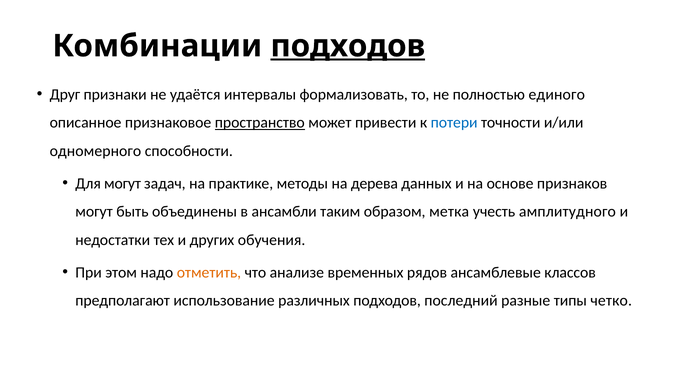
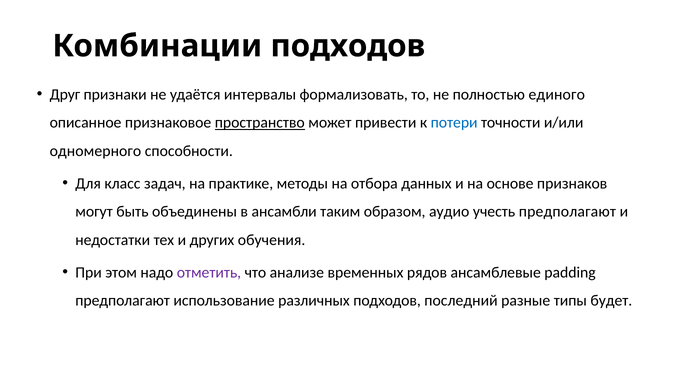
подходов underline: present -> none (348, 46)
Для могут: могут -> класс (122, 183)
дерева: дерева -> отбора (374, 183)
метка: метка -> аудио (449, 212)
учесть амплитудного: амплитудного -> предполагают (567, 212)
отметить colour: orange -> purple (209, 272)
классов: классов -> padding (570, 272)
четко: четко -> будет (611, 301)
